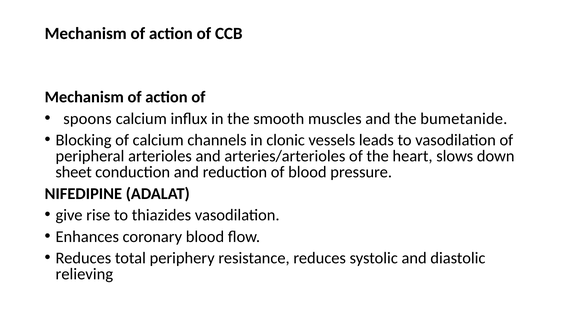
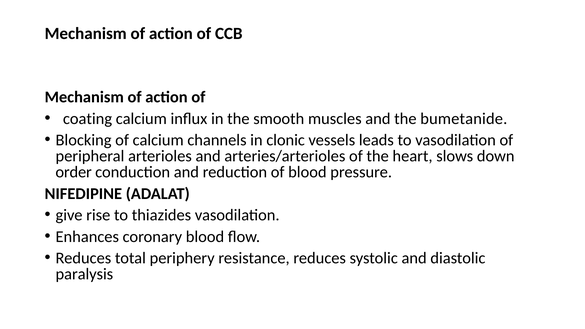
spoons: spoons -> coating (88, 119)
sheet: sheet -> order (74, 172)
relieving: relieving -> paralysis (84, 274)
